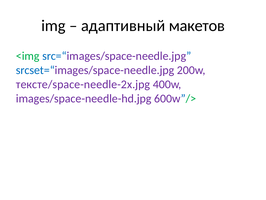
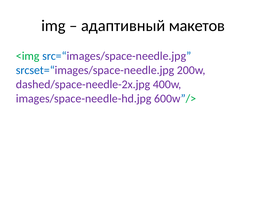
тексте/space-needle-2x.jpg: тексте/space-needle-2x.jpg -> dashed/space-needle-2x.jpg (83, 84)
